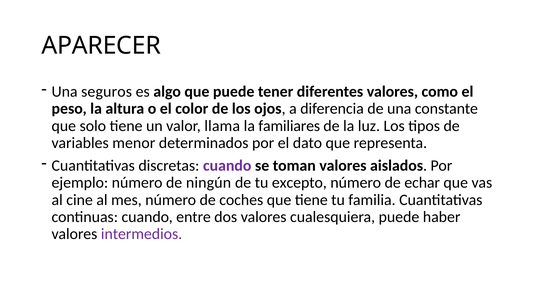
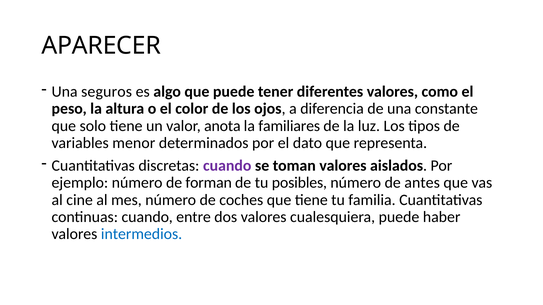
llama: llama -> anota (222, 126)
ningún: ningún -> forman (209, 183)
excepto: excepto -> posibles (299, 183)
echar: echar -> antes (422, 183)
intermedios colour: purple -> blue (142, 234)
